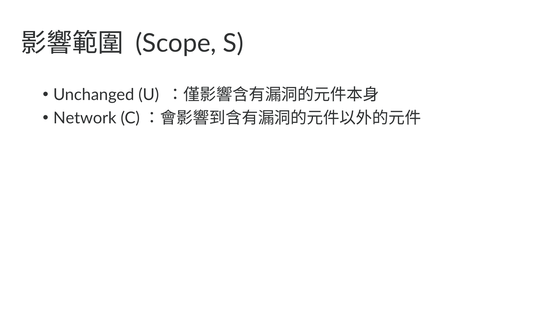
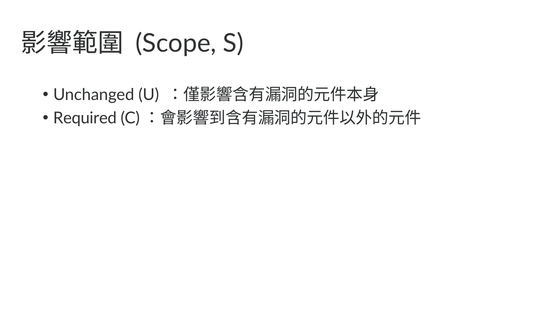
Network: Network -> Required (85, 118)
